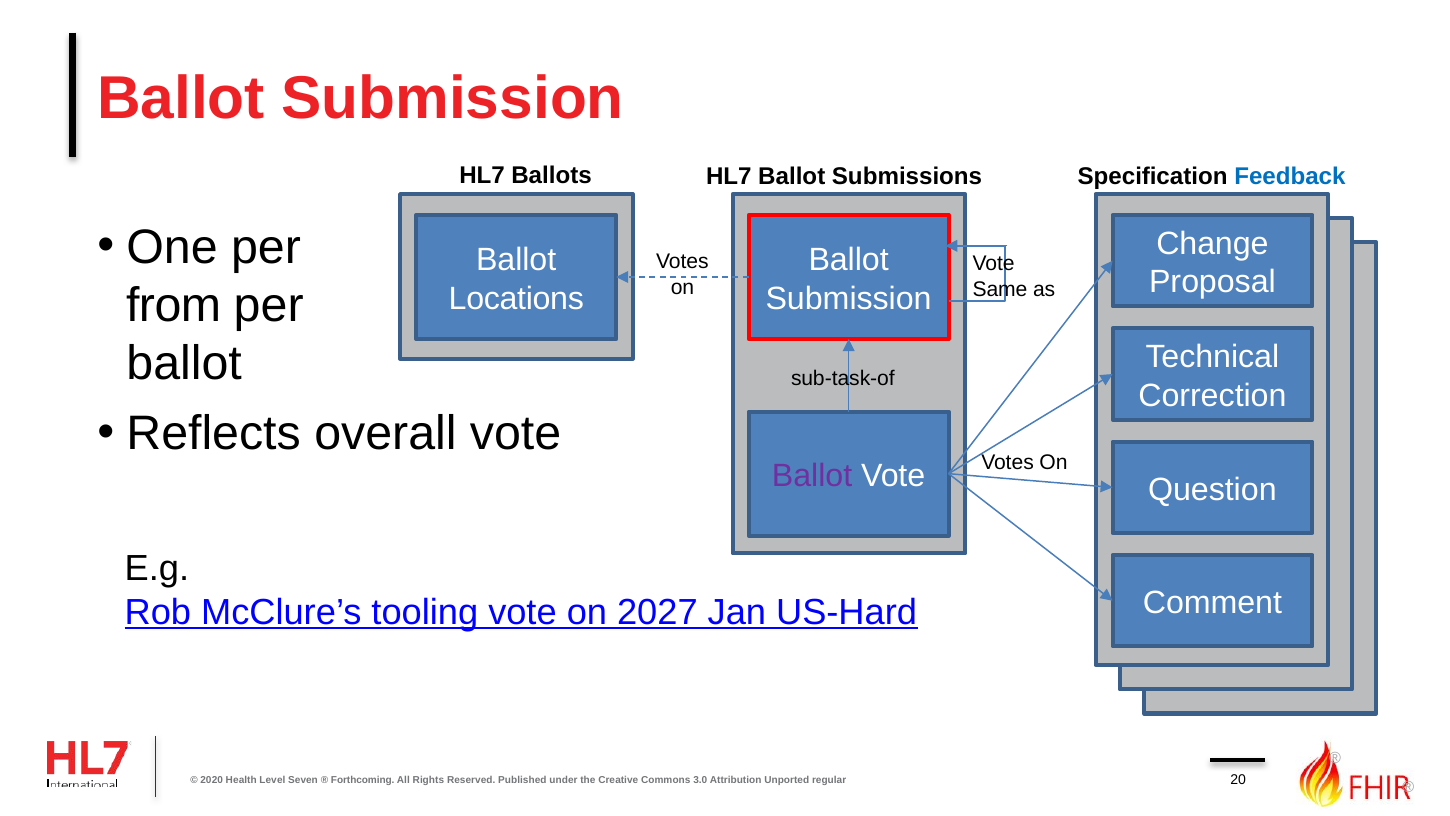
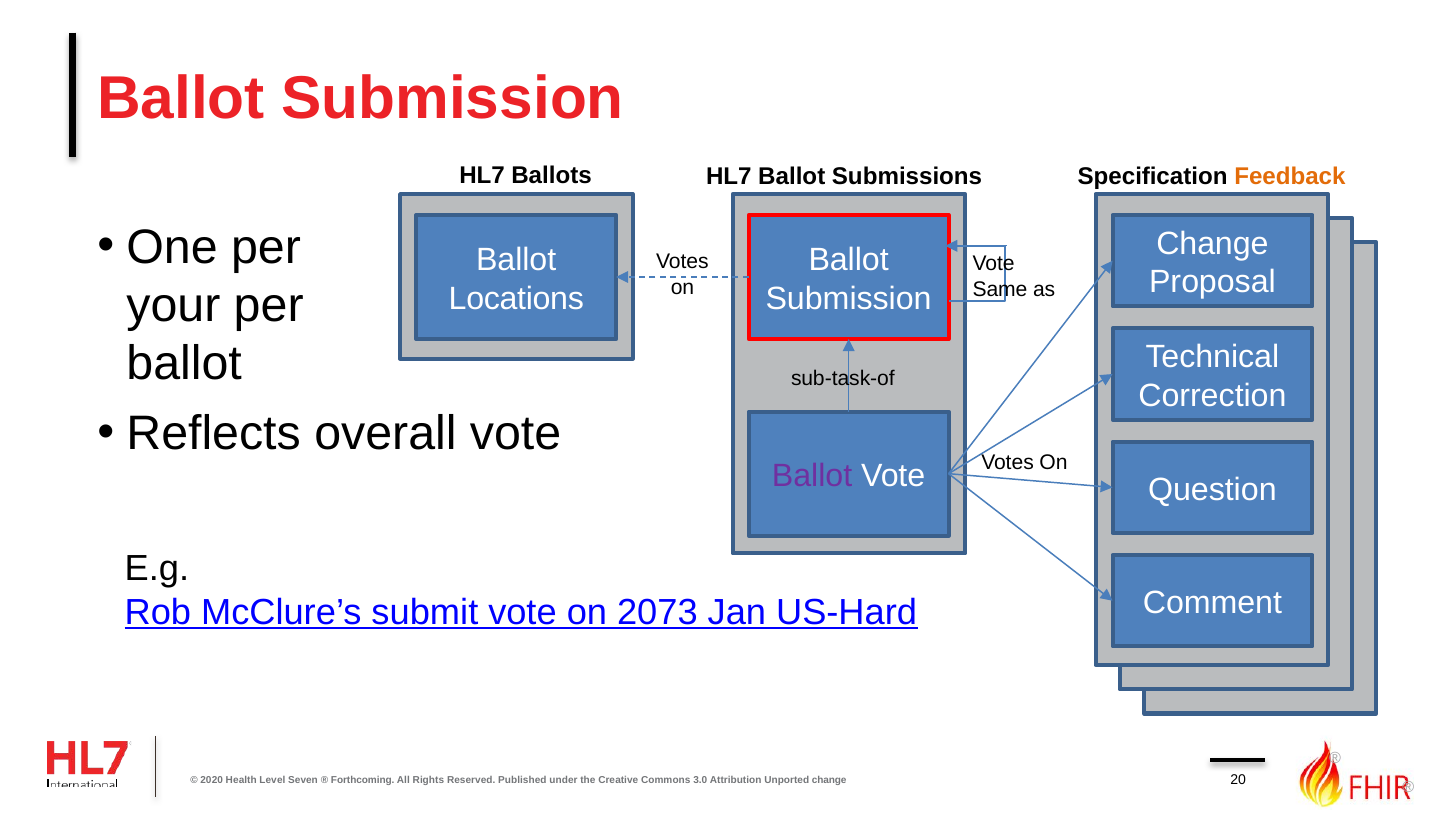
Feedback colour: blue -> orange (1290, 176)
from: from -> your (173, 306)
tooling: tooling -> submit (425, 612)
2027: 2027 -> 2073 (657, 612)
Unported regular: regular -> change (829, 780)
